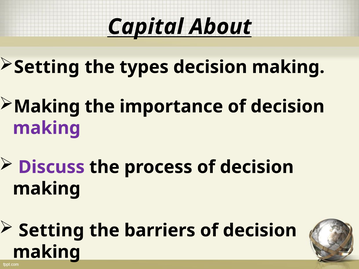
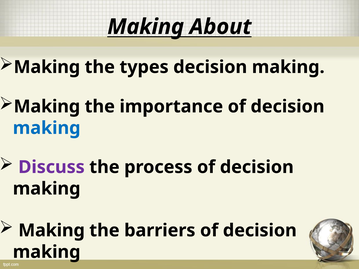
Capital: Capital -> Making (146, 27)
Setting: Setting -> Making (47, 67)
making colour: purple -> blue (47, 128)
Setting: Setting -> Making (52, 231)
